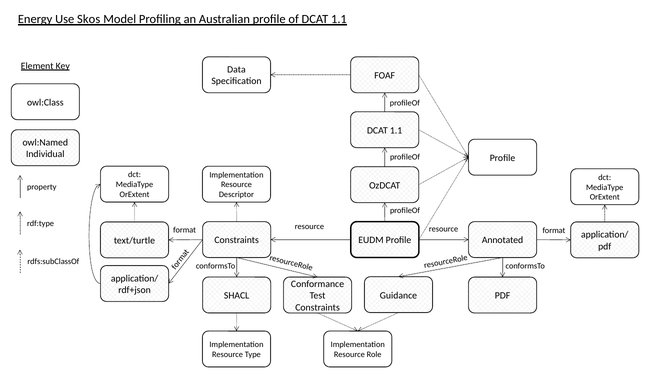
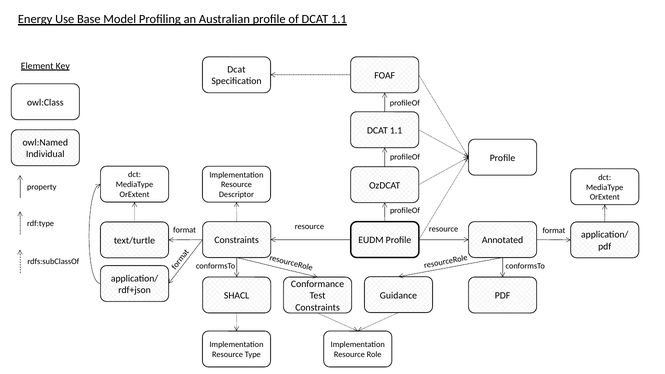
Skos: Skos -> Base (89, 19)
Data: Data -> Dcat (236, 70)
